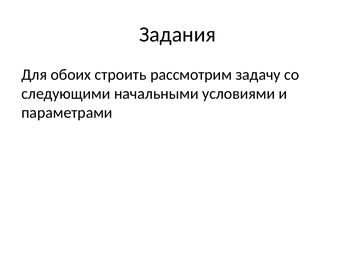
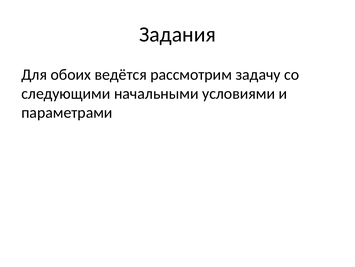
строить: строить -> ведётся (121, 74)
